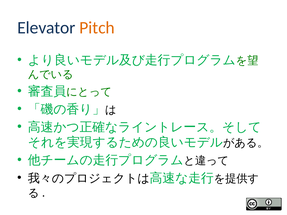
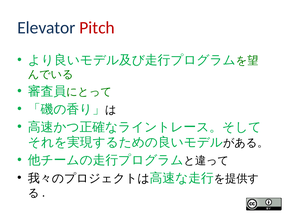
Pitch colour: orange -> red (97, 28)
